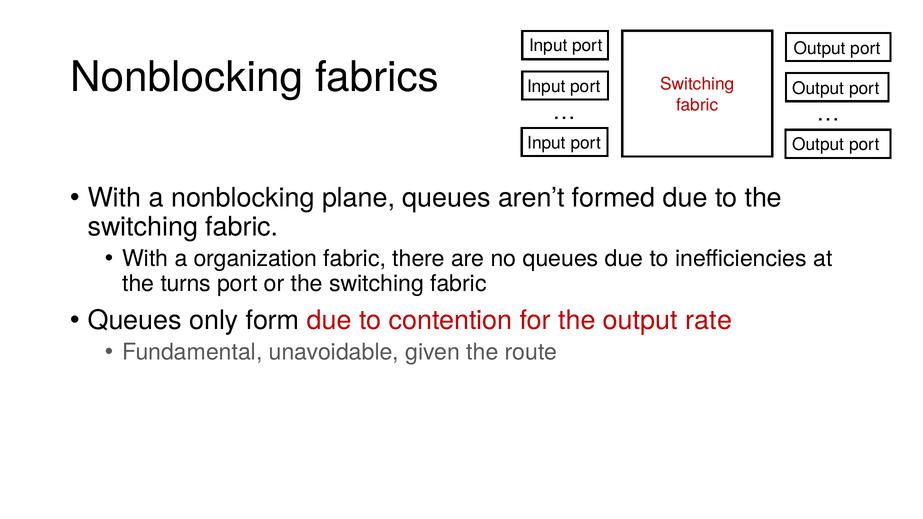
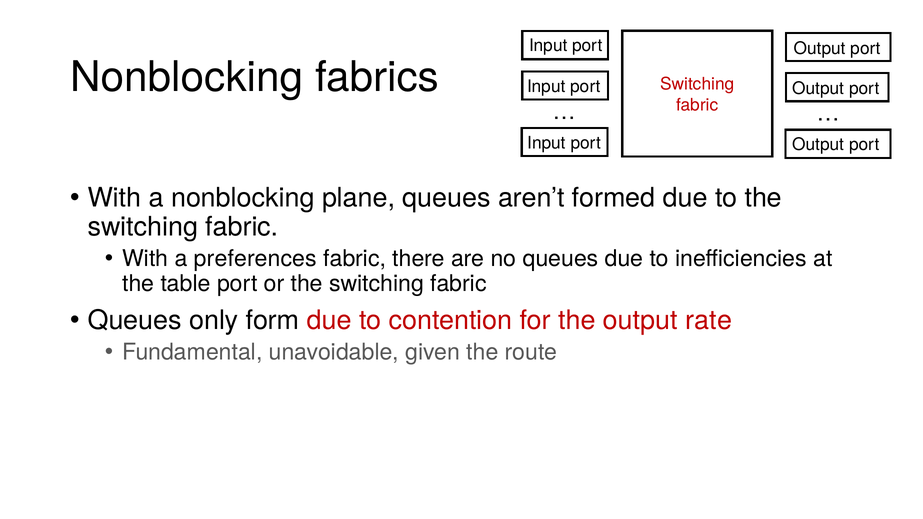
organization: organization -> preferences (255, 259)
turns: turns -> table (186, 284)
